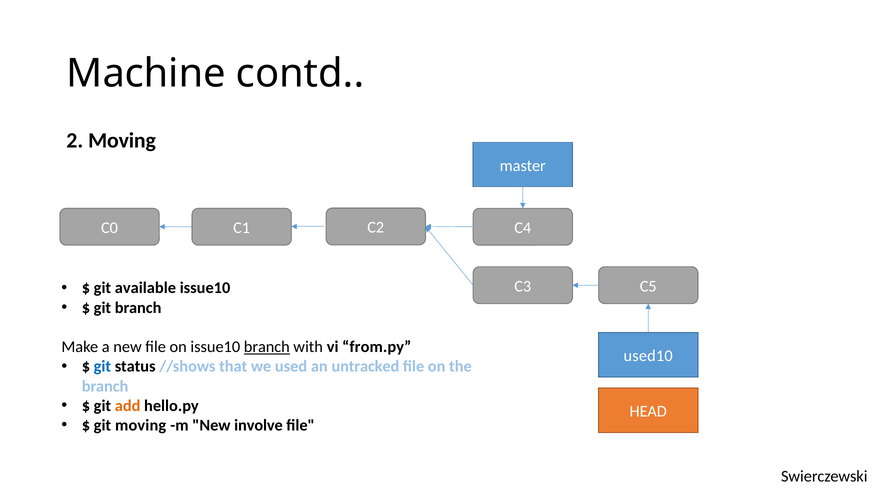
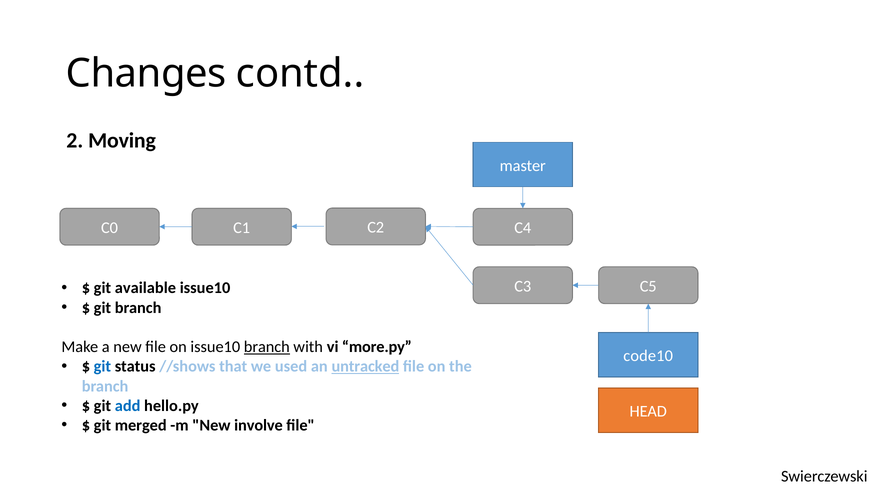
Machine: Machine -> Changes (146, 73)
from.py: from.py -> more.py (377, 347)
used10: used10 -> code10 (648, 356)
untracked underline: none -> present (365, 366)
add colour: orange -> blue (128, 405)
git moving: moving -> merged (141, 425)
